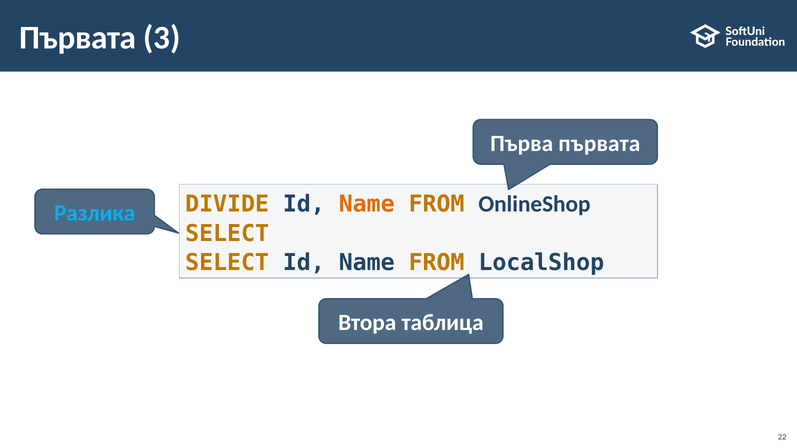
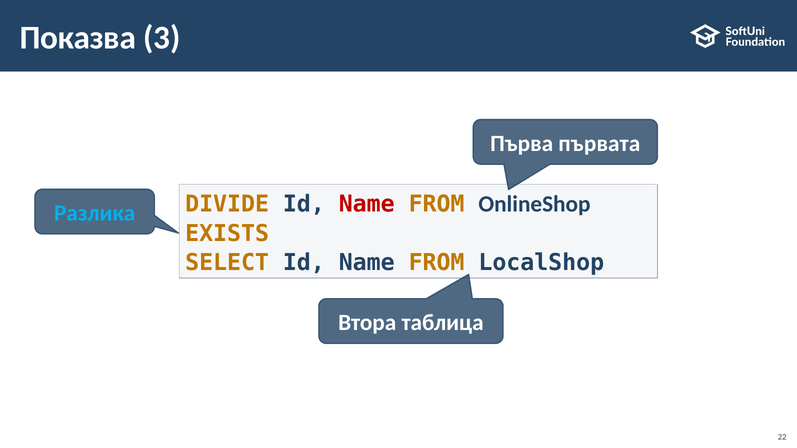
Първата: Първата -> Показва (78, 38)
Name colour: orange -> red (367, 204)
SELECT: SELECT -> EXISTS (227, 234)
